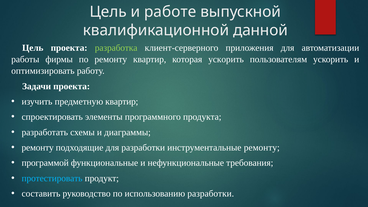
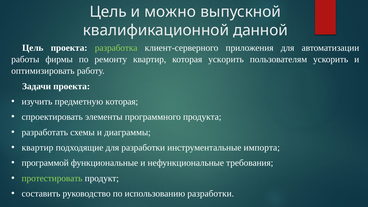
работе: работе -> можно (170, 12)
предметную квартир: квартир -> которая (122, 102)
ремонту: ремонту -> квартир (38, 148)
инструментальные ремонту: ремонту -> импорта (262, 148)
протестировать colour: light blue -> light green (52, 178)
